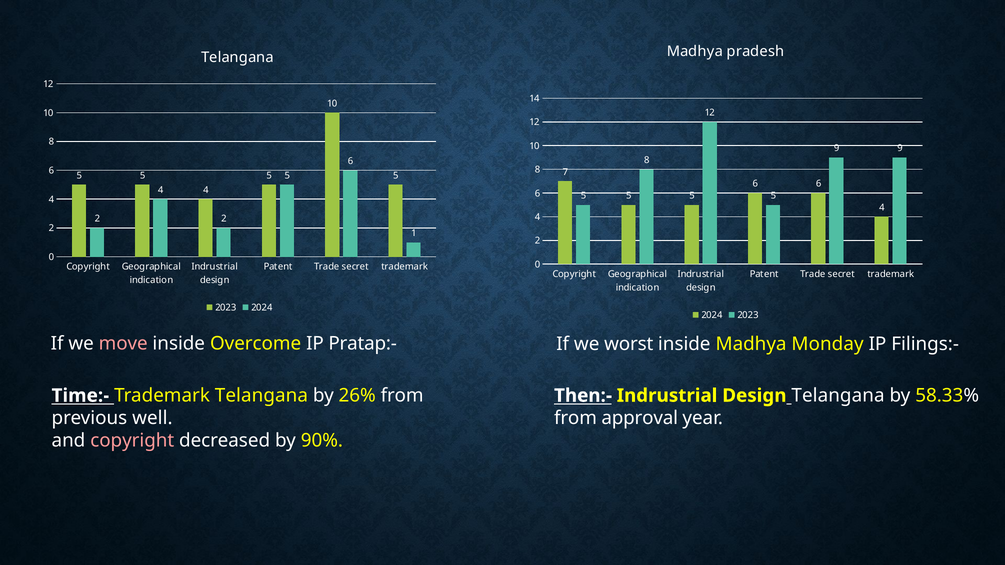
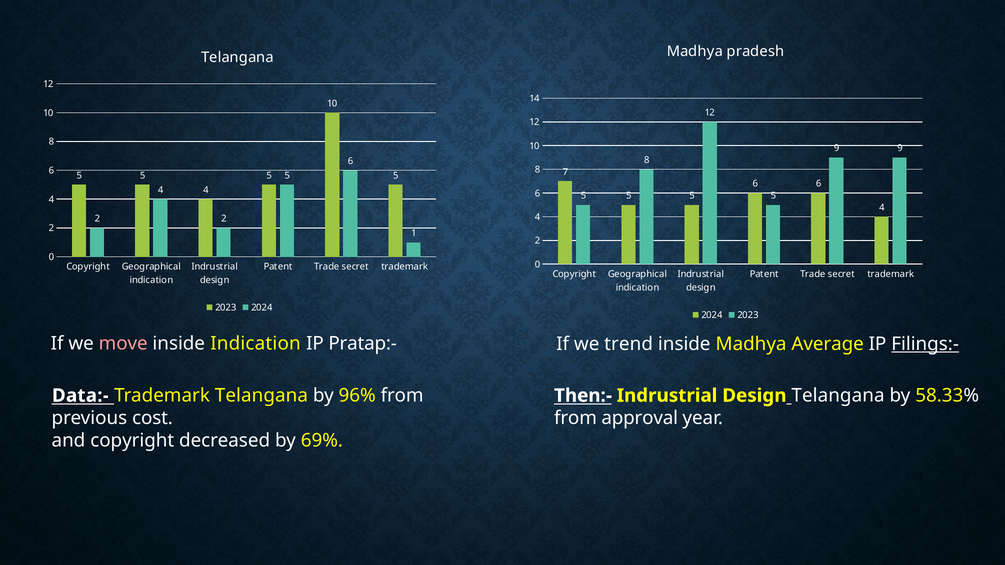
inside Overcome: Overcome -> Indication (256, 344)
worst: worst -> trend (629, 344)
Monday: Monday -> Average (828, 344)
Filings:- underline: none -> present (925, 344)
Time:-: Time:- -> Data:- (80, 396)
26%: 26% -> 96% (357, 396)
well: well -> cost (153, 418)
copyright colour: pink -> white (132, 441)
90%: 90% -> 69% (322, 441)
